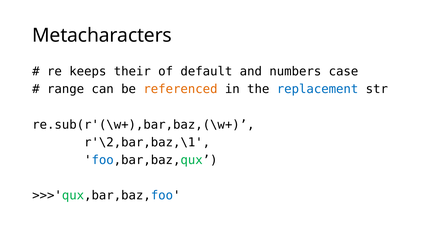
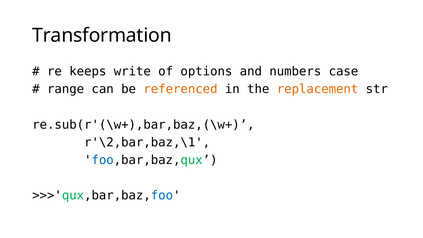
Metacharacters: Metacharacters -> Transformation (102, 36)
their: their -> write (132, 71)
default: default -> options (206, 71)
replacement colour: blue -> orange (318, 89)
